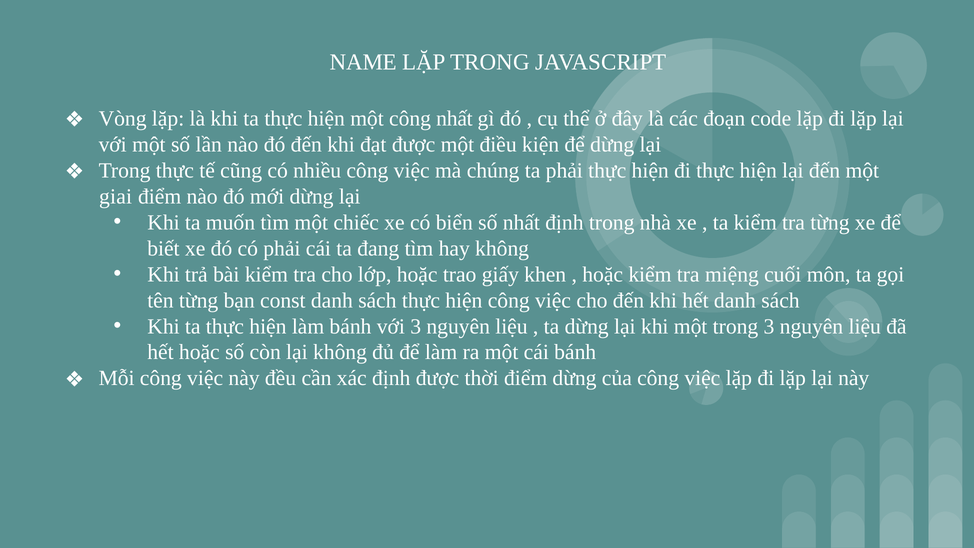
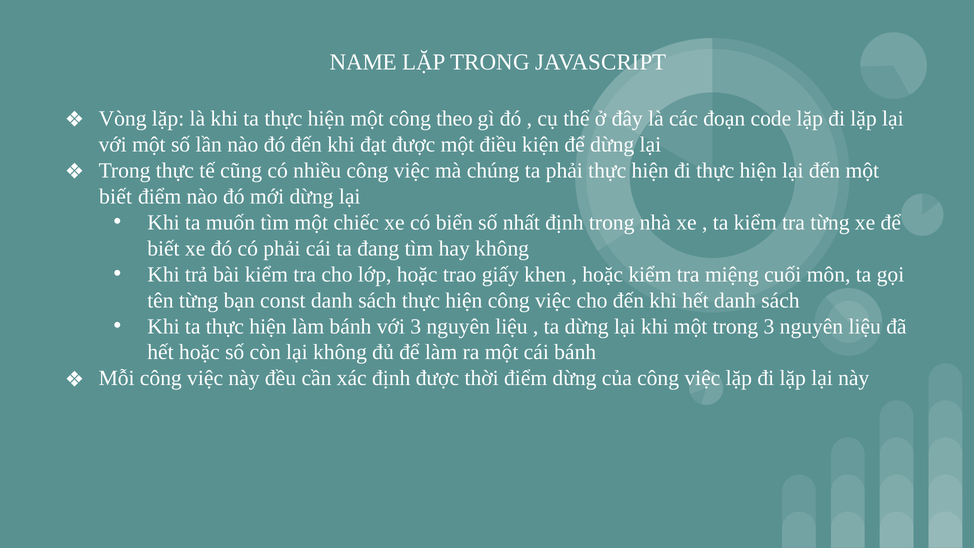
công nhất: nhất -> theo (454, 119)
giai: giai -> biết (116, 197)
